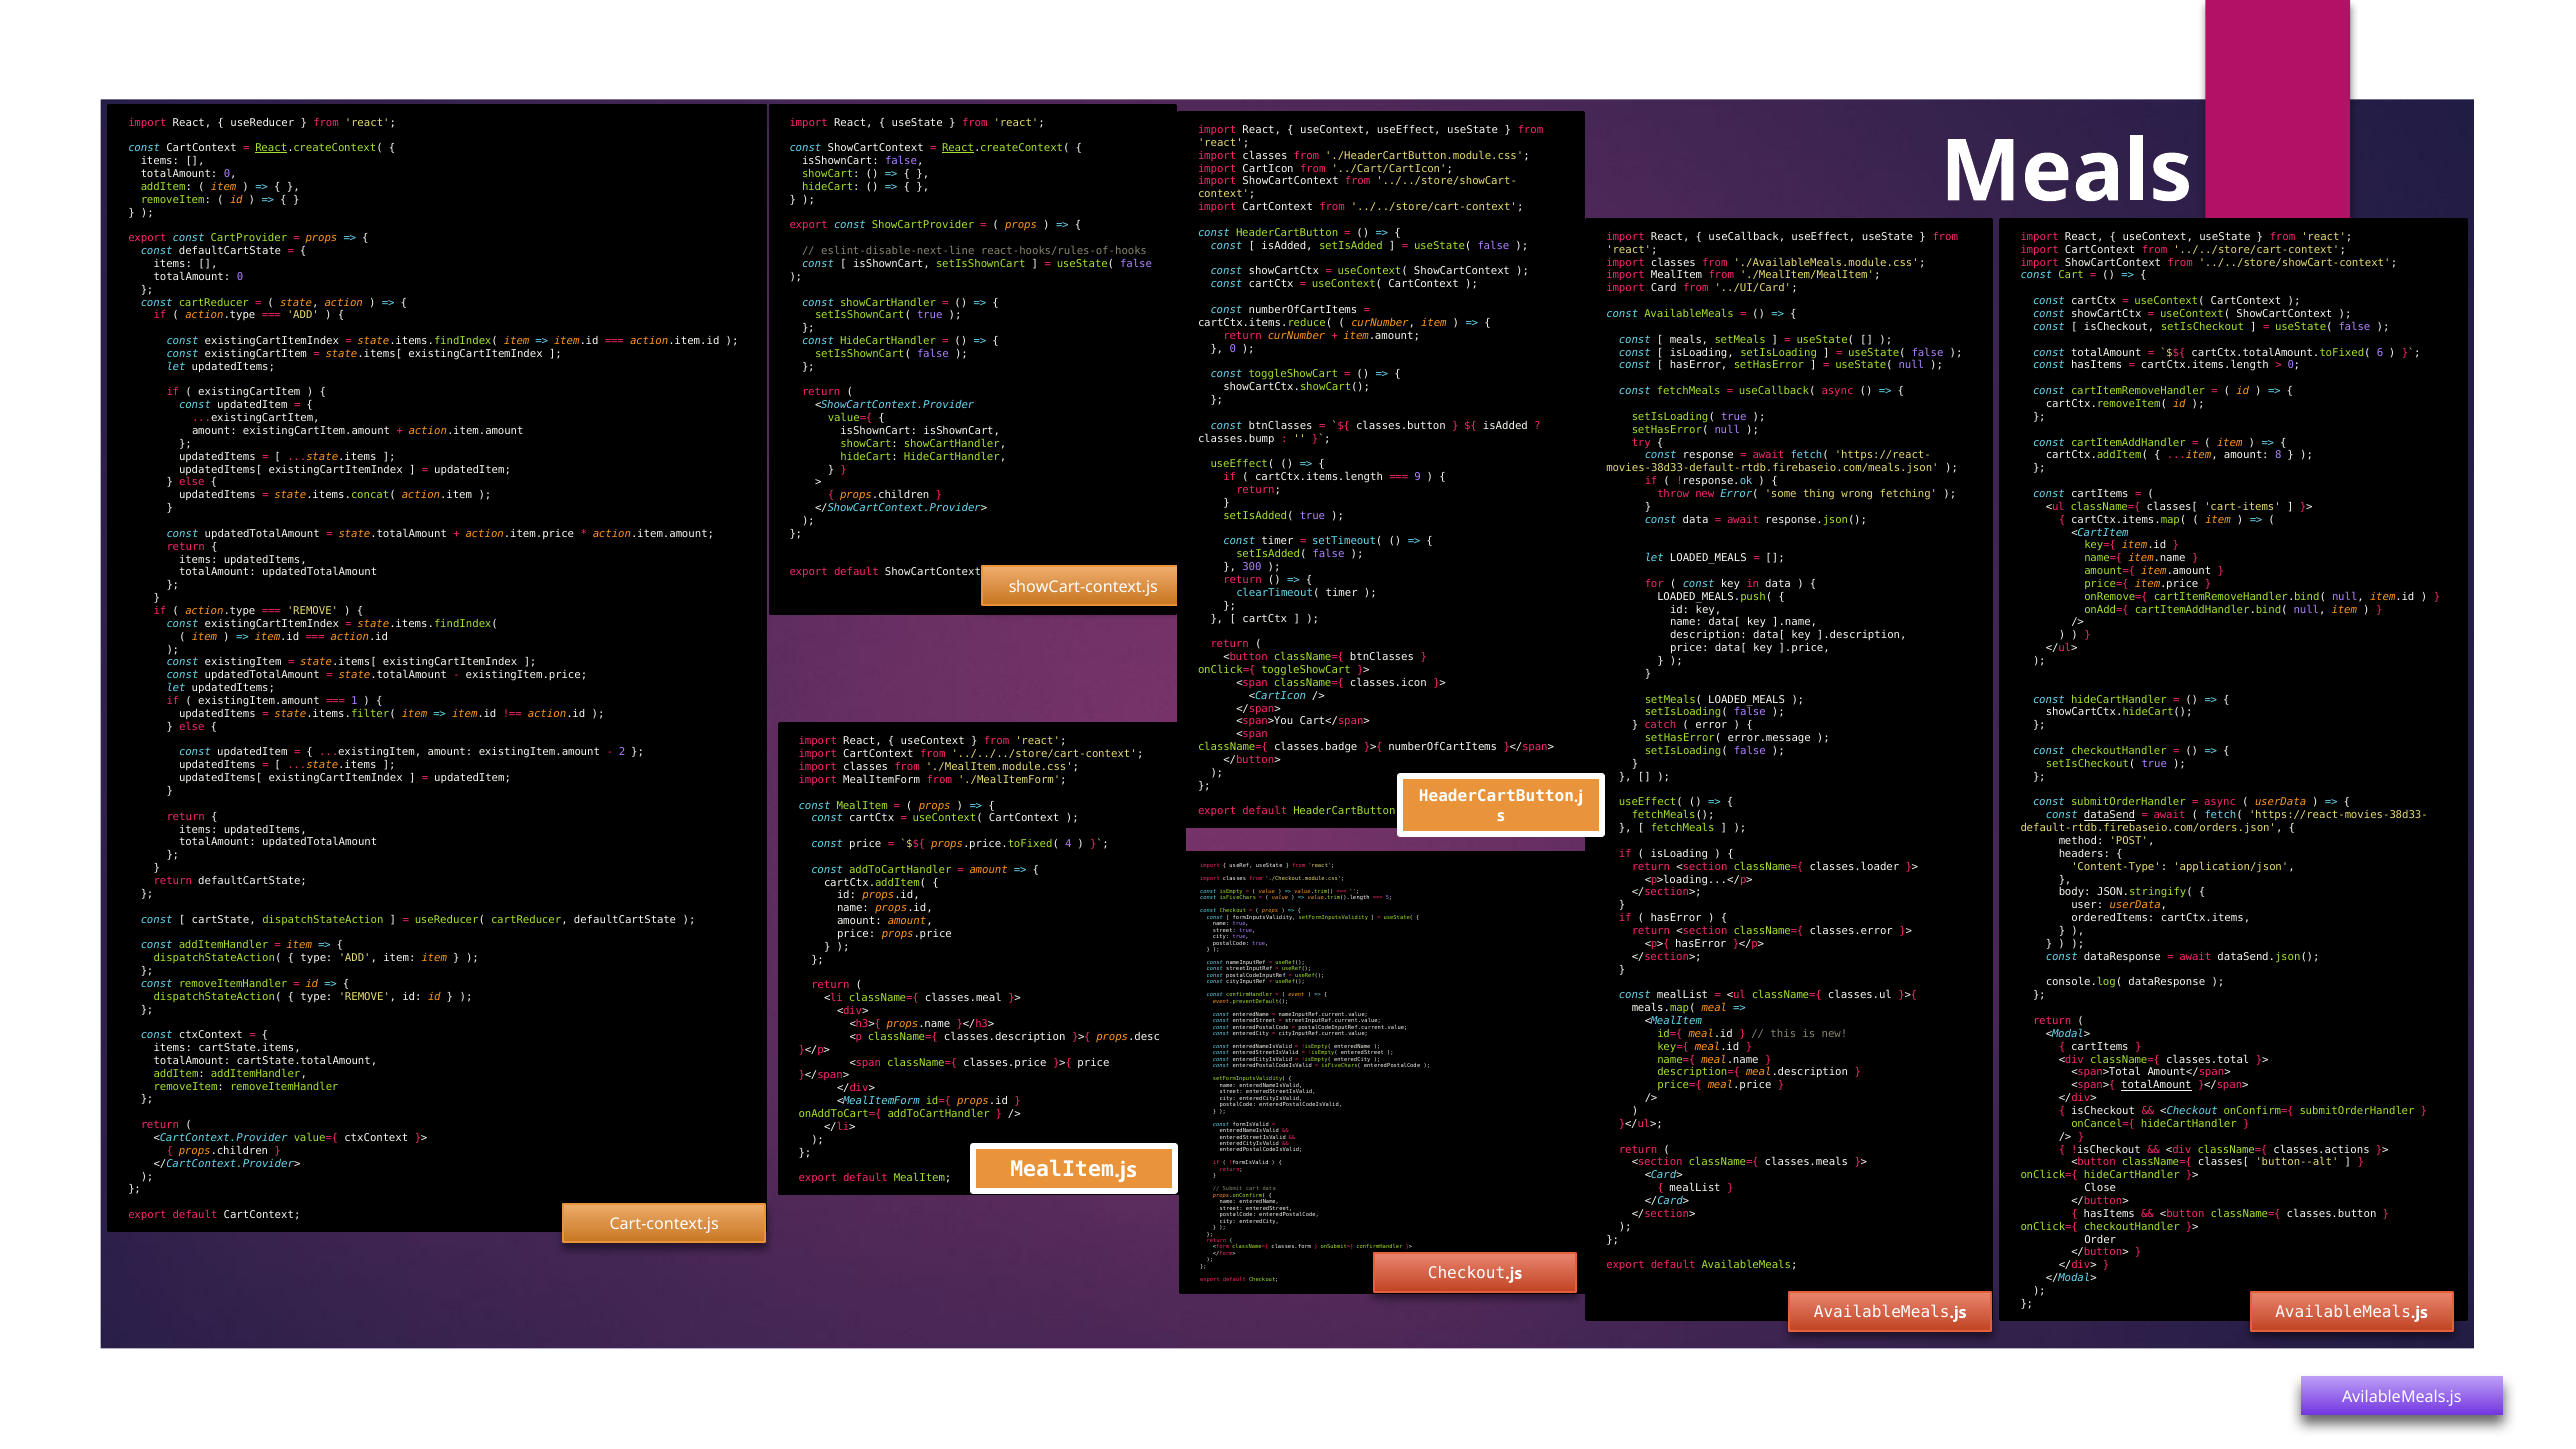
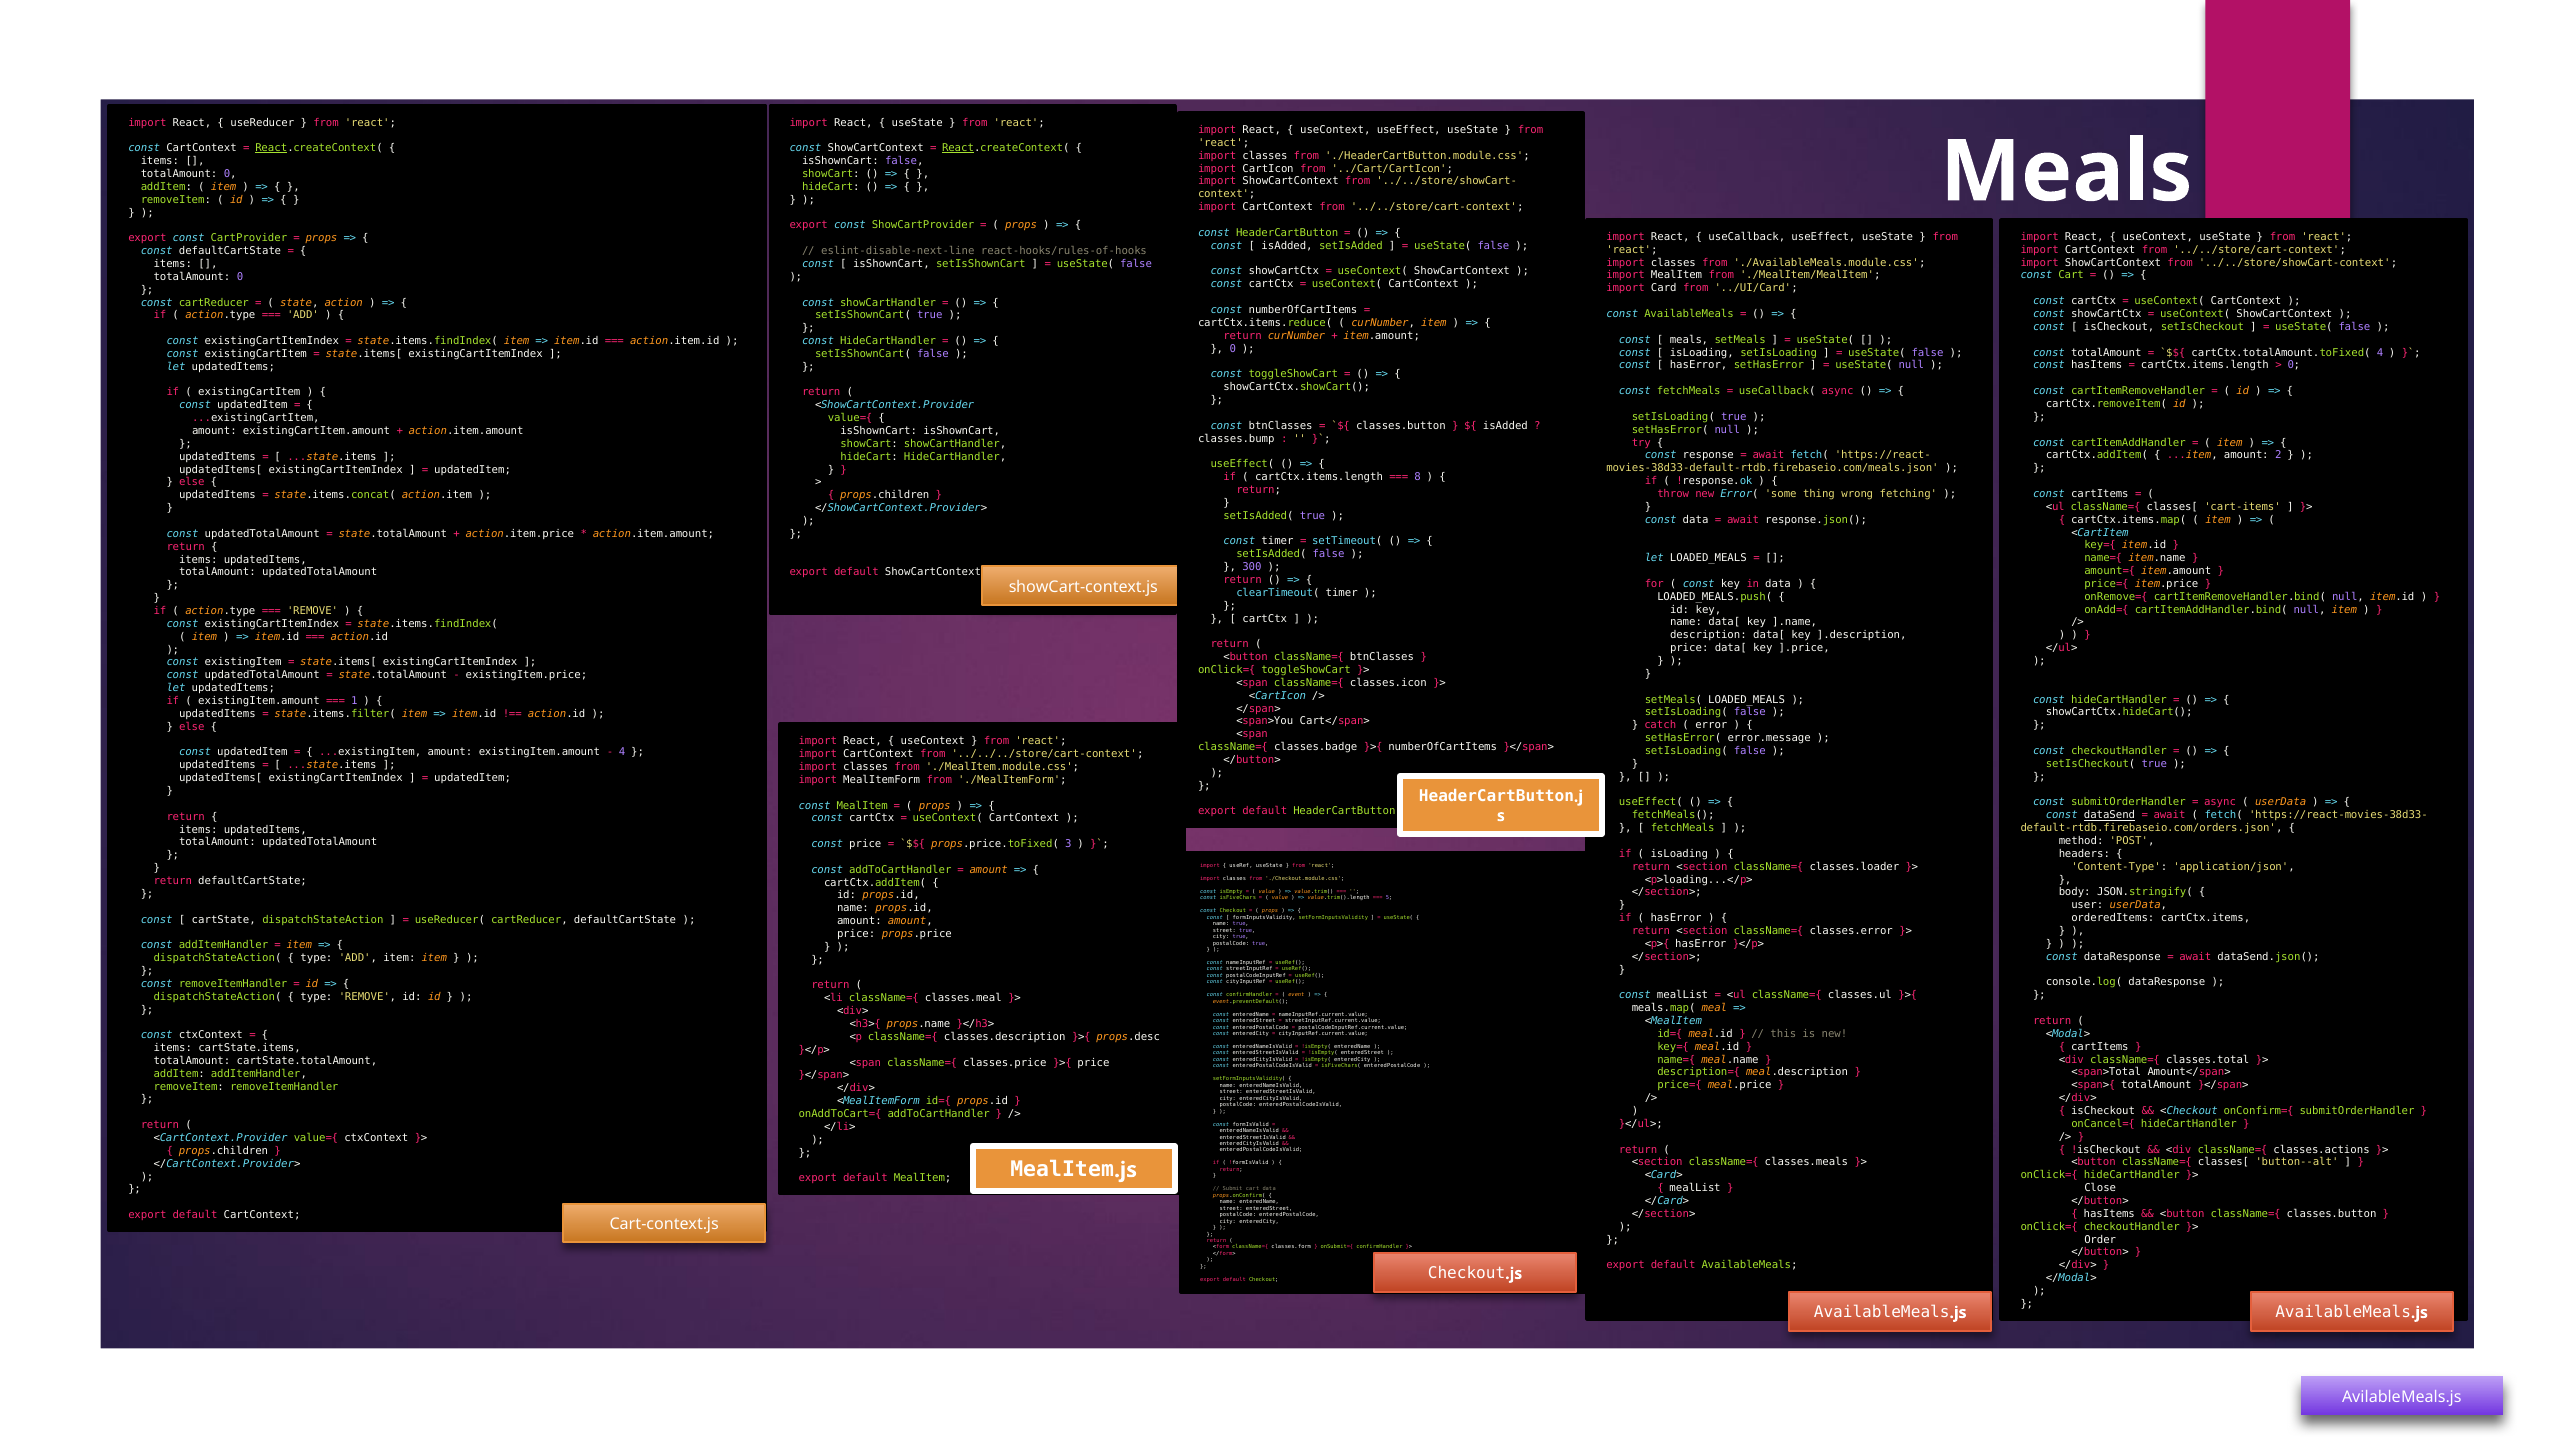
cartCtx.totalAmount.toFixed( 6: 6 -> 4 (2380, 353)
8: 8 -> 2 (2278, 455)
9: 9 -> 8 (1418, 477)
2: 2 -> 4 (622, 752)
4: 4 -> 3 (1068, 844)
totalAmount underline: present -> none (2156, 1085)
